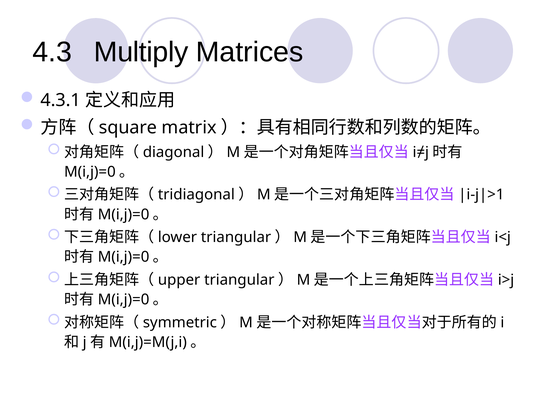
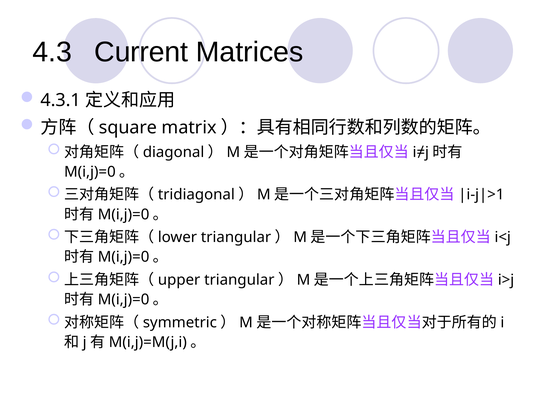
Multiply: Multiply -> Current (141, 52)
